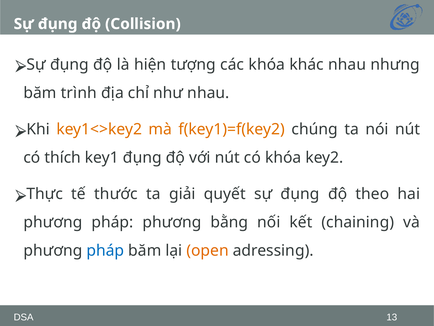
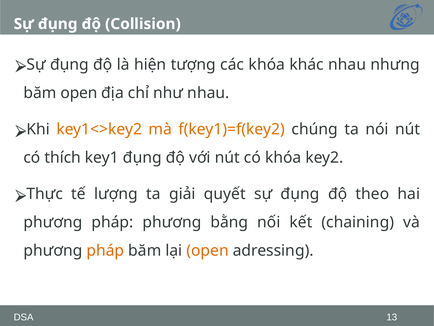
băm trình: trình -> open (79, 93)
thước: thước -> lượng (116, 194)
pháp colour: blue -> orange (105, 250)
